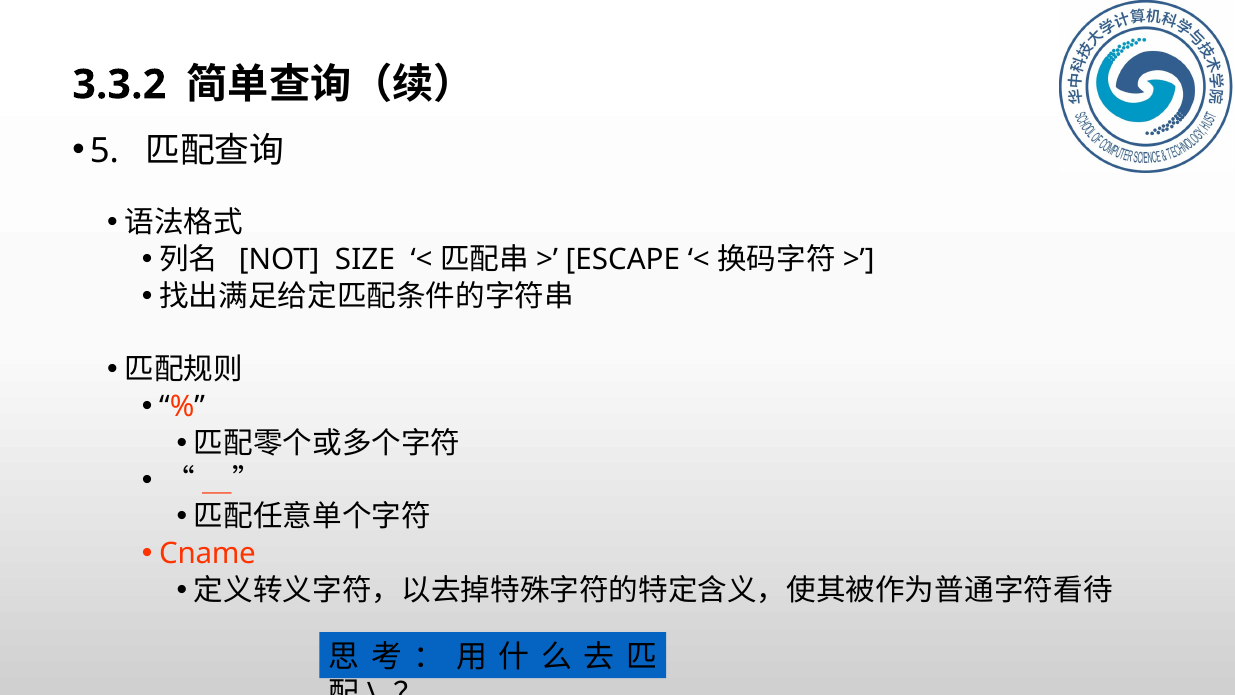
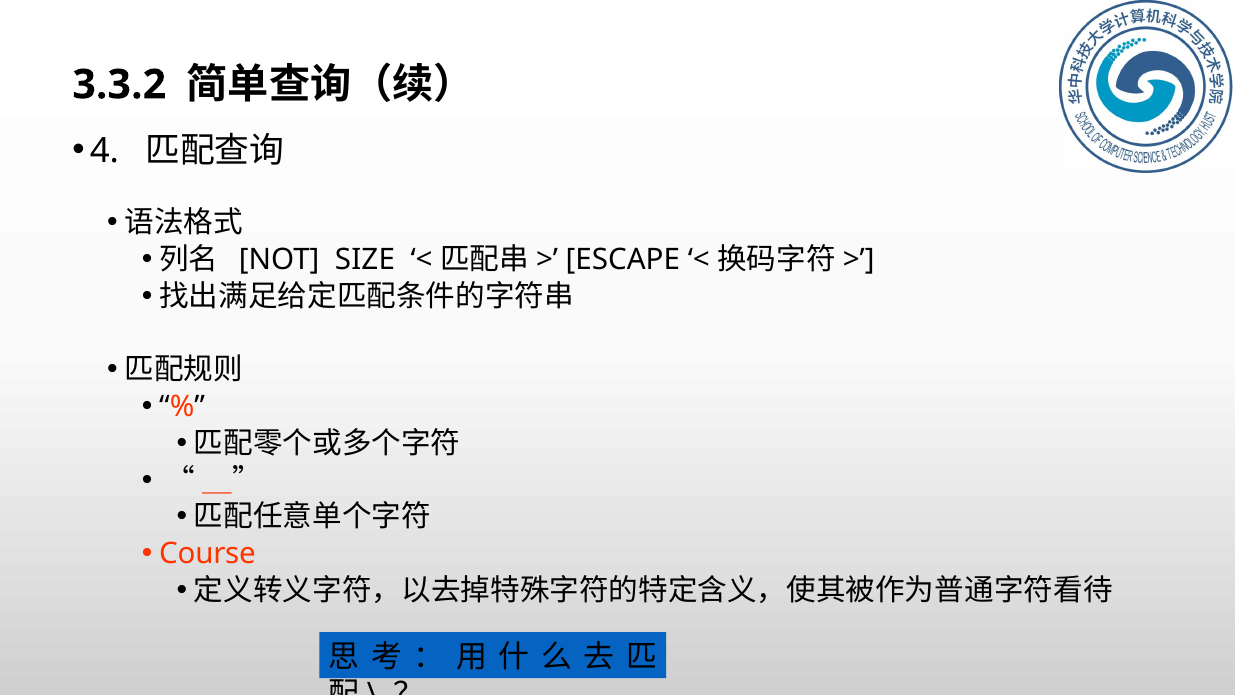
5: 5 -> 4 (104, 151)
Cname: Cname -> Course (207, 554)
